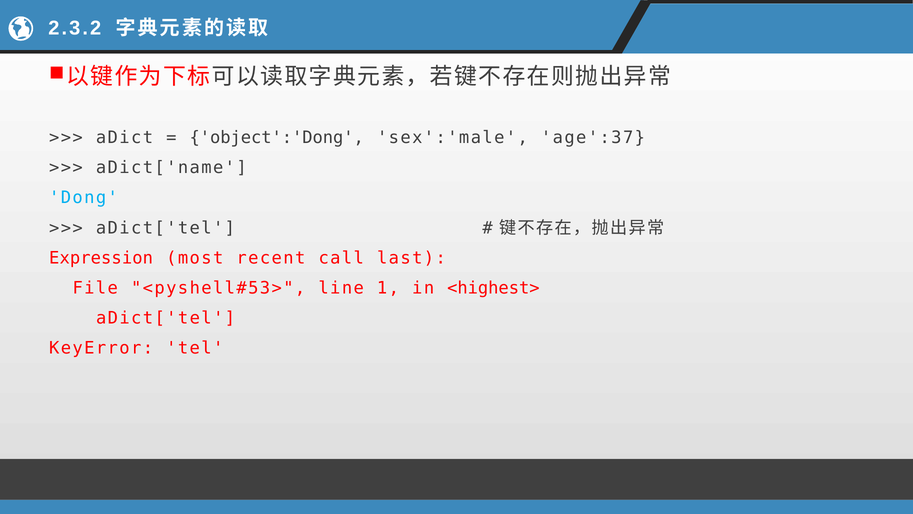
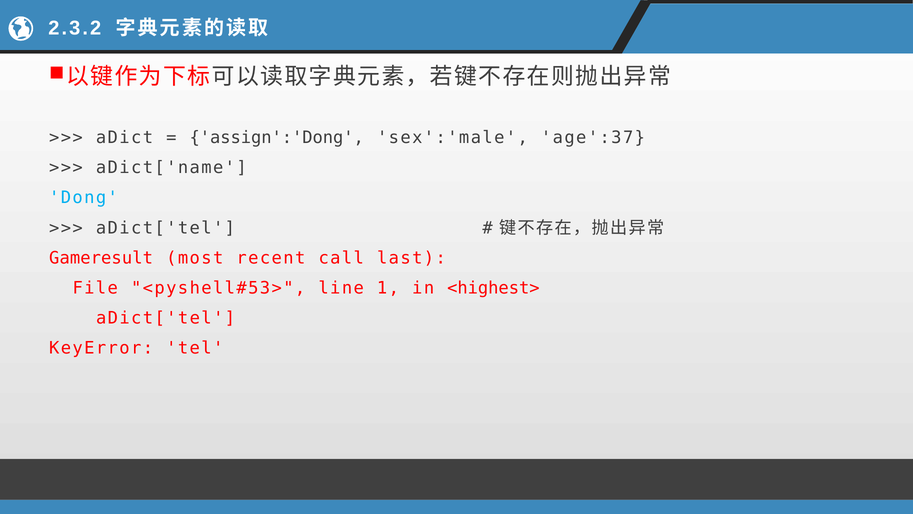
object':'Dong: object':'Dong -> assign':'Dong (277, 138)
Expression: Expression -> Gameresult (101, 258)
